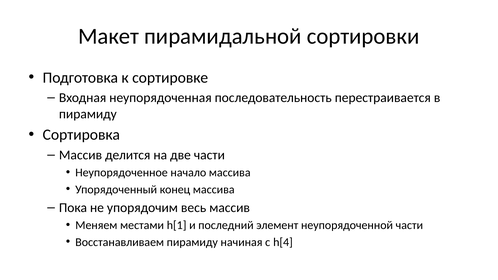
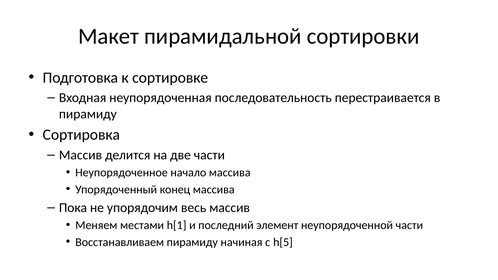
h[4: h[4 -> h[5 (283, 242)
